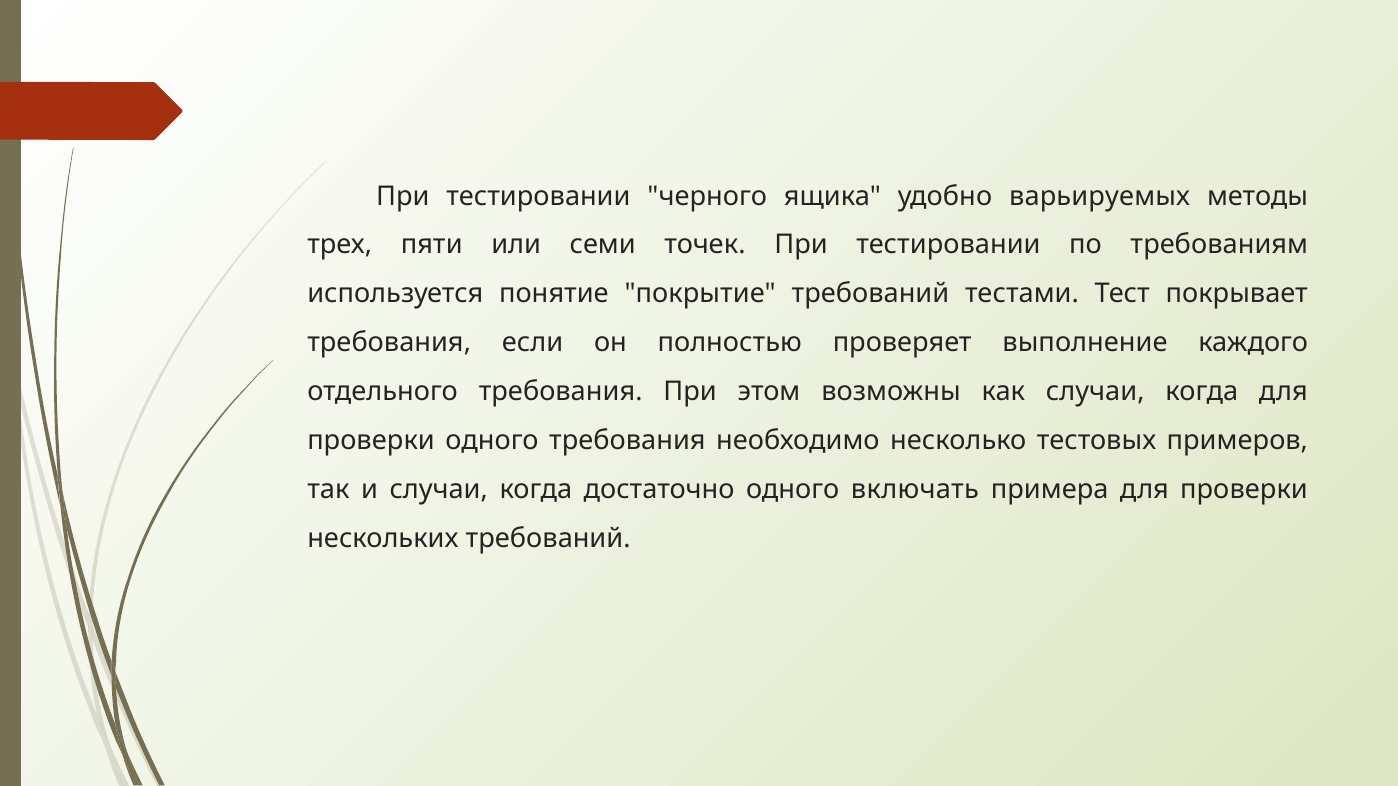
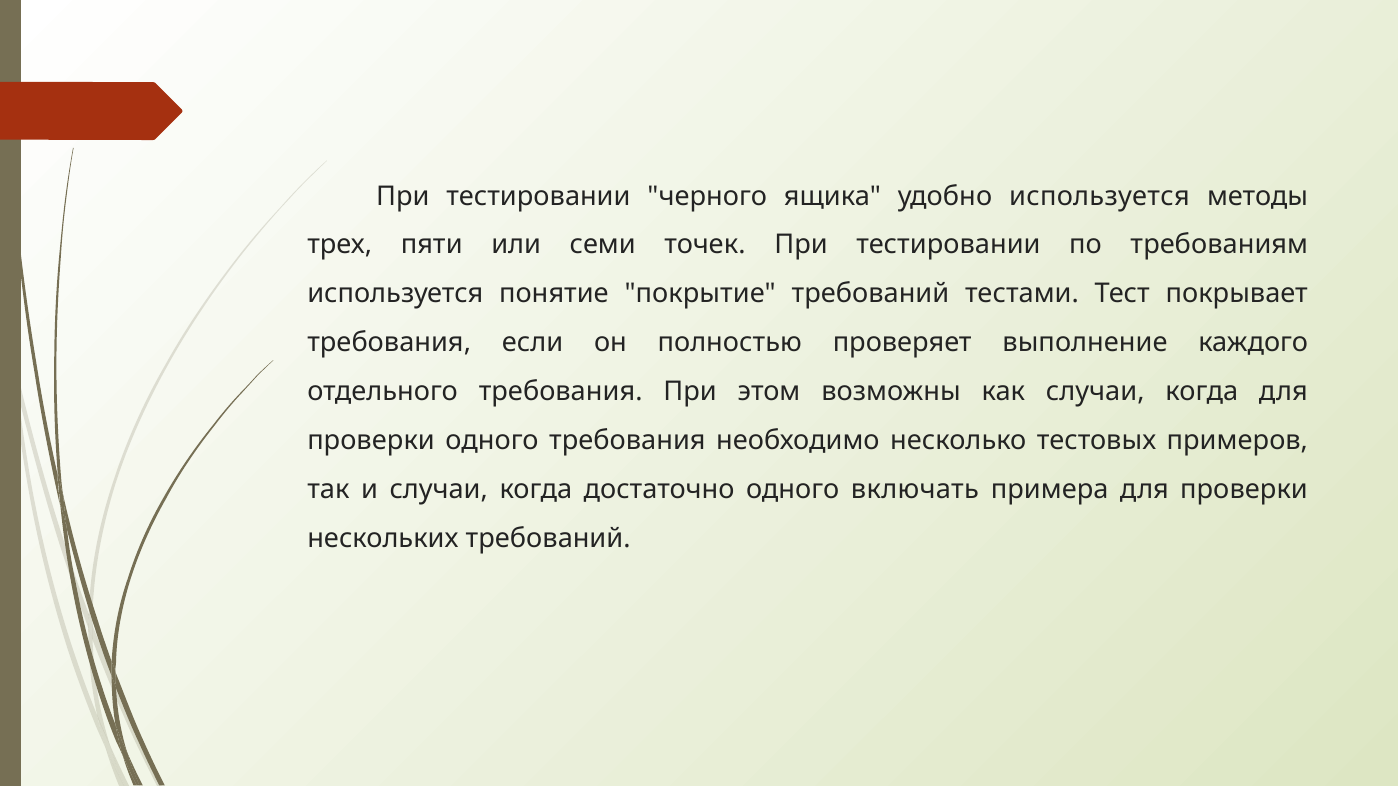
удобно варьируемых: варьируемых -> используется (1099, 196)
